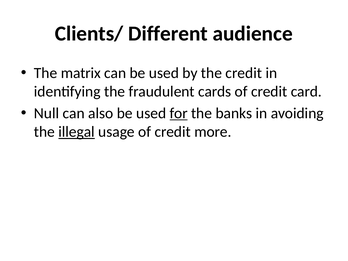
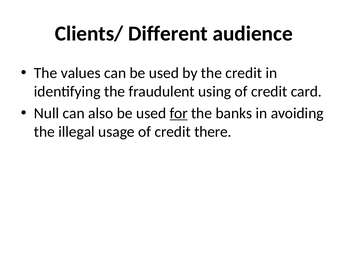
matrix: matrix -> values (81, 73)
cards: cards -> using (215, 92)
illegal underline: present -> none (77, 132)
more: more -> there (213, 132)
